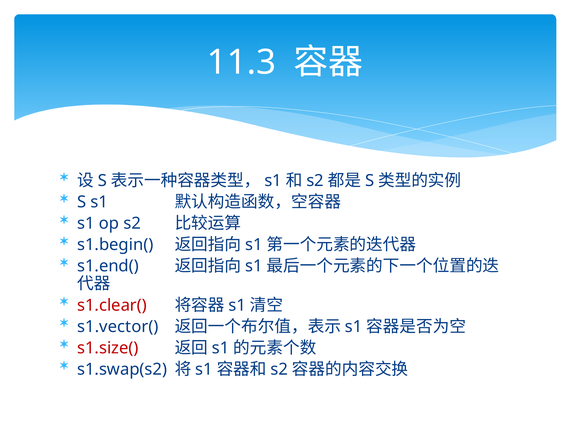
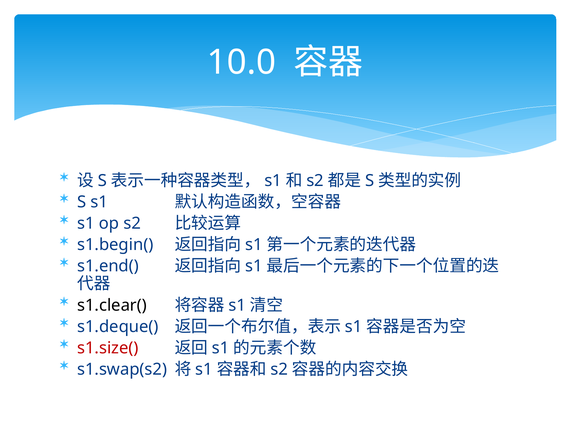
11.3: 11.3 -> 10.0 (241, 63)
s1.clear( colour: red -> black (112, 306)
s1.vector(: s1.vector( -> s1.deque( (118, 327)
